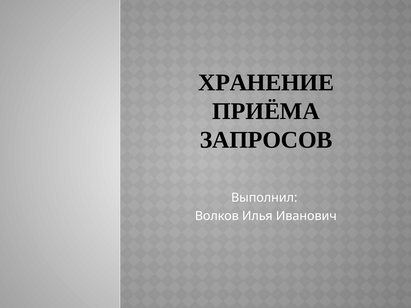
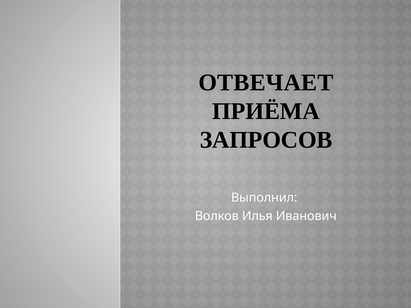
ХРАНЕНИЕ: ХРАНЕНИЕ -> ОТВЕЧАЕТ (266, 83)
